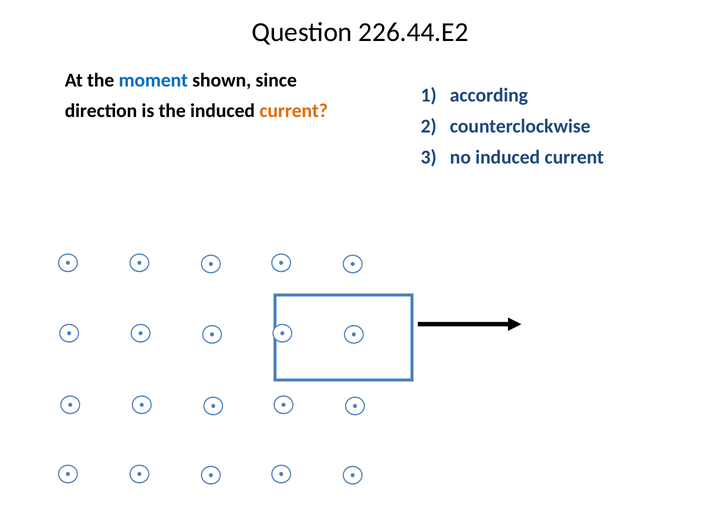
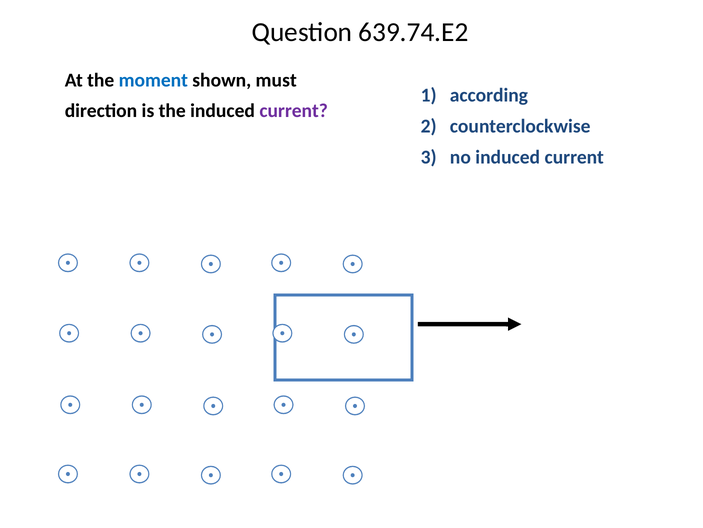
226.44.E2: 226.44.E2 -> 639.74.E2 (414, 32)
since: since -> must (276, 80)
current colour: orange -> purple (294, 111)
